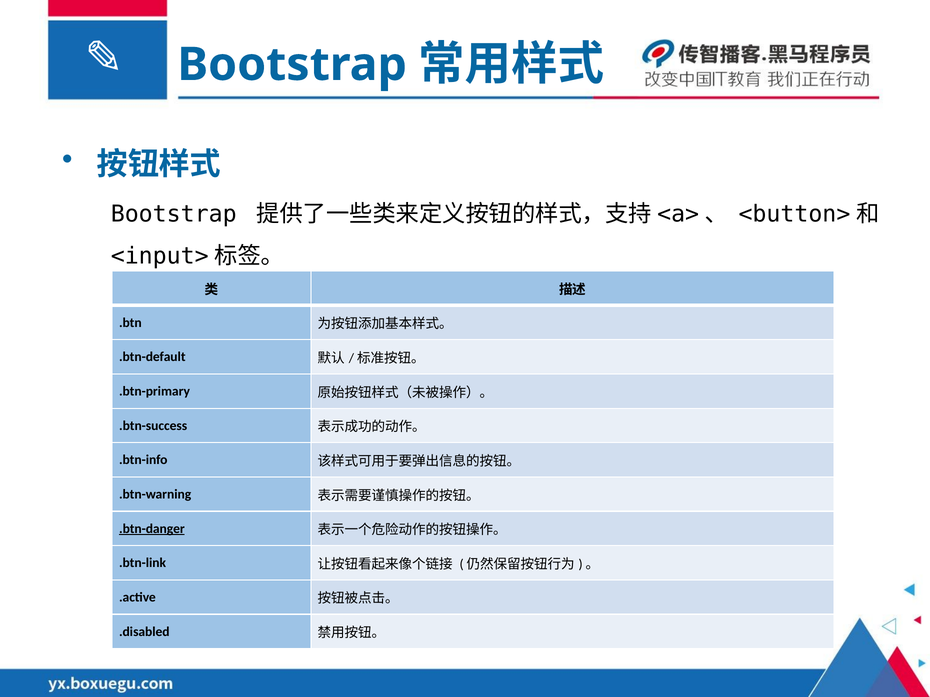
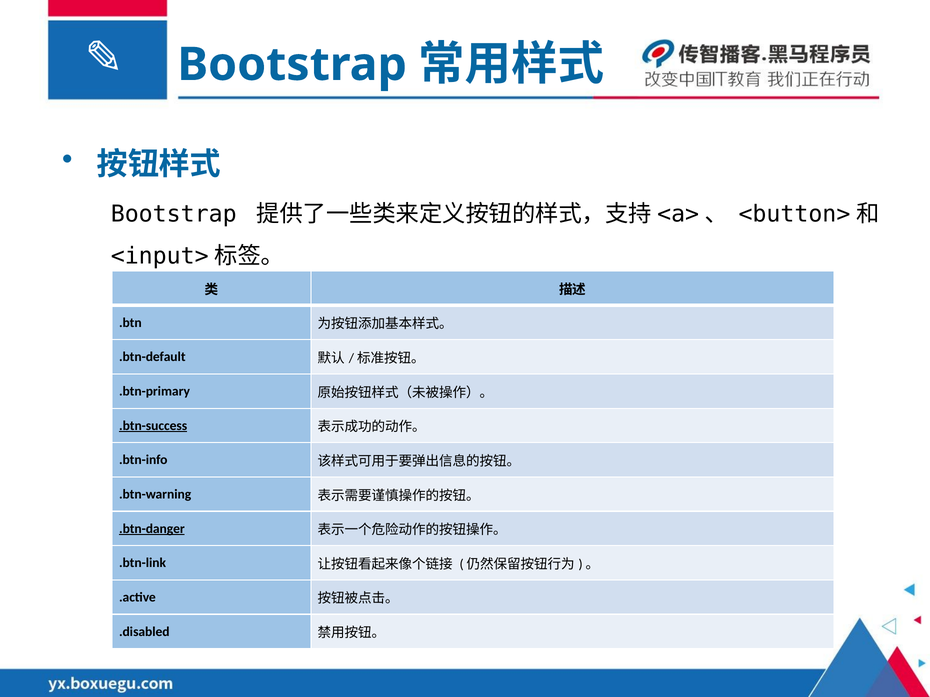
.btn-success underline: none -> present (153, 426)
